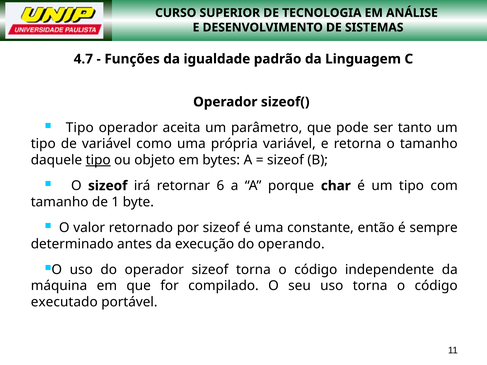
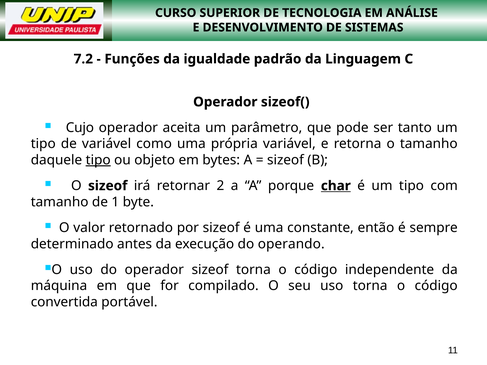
4.7: 4.7 -> 7.2 (83, 59)
Tipo: Tipo -> Cujo (80, 128)
6: 6 -> 2 (220, 186)
char underline: none -> present (336, 186)
executado: executado -> convertida (64, 302)
